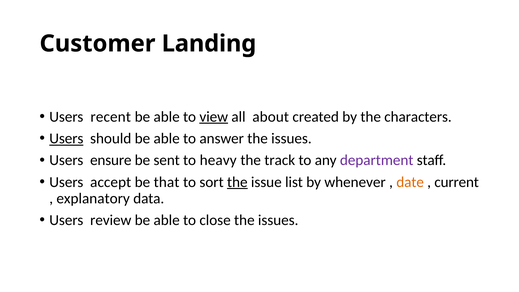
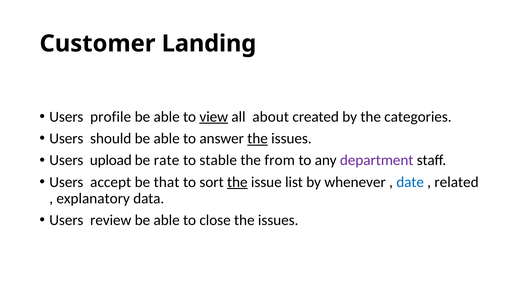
recent: recent -> profile (111, 117)
characters: characters -> categories (418, 117)
Users underline: present -> none (66, 139)
the underline: none -> present (258, 139)
ensure: ensure -> upload (111, 160)
sent: sent -> rate (167, 160)
heavy: heavy -> stable (218, 160)
track: track -> from (280, 160)
date colour: orange -> blue (410, 182)
current: current -> related (457, 182)
